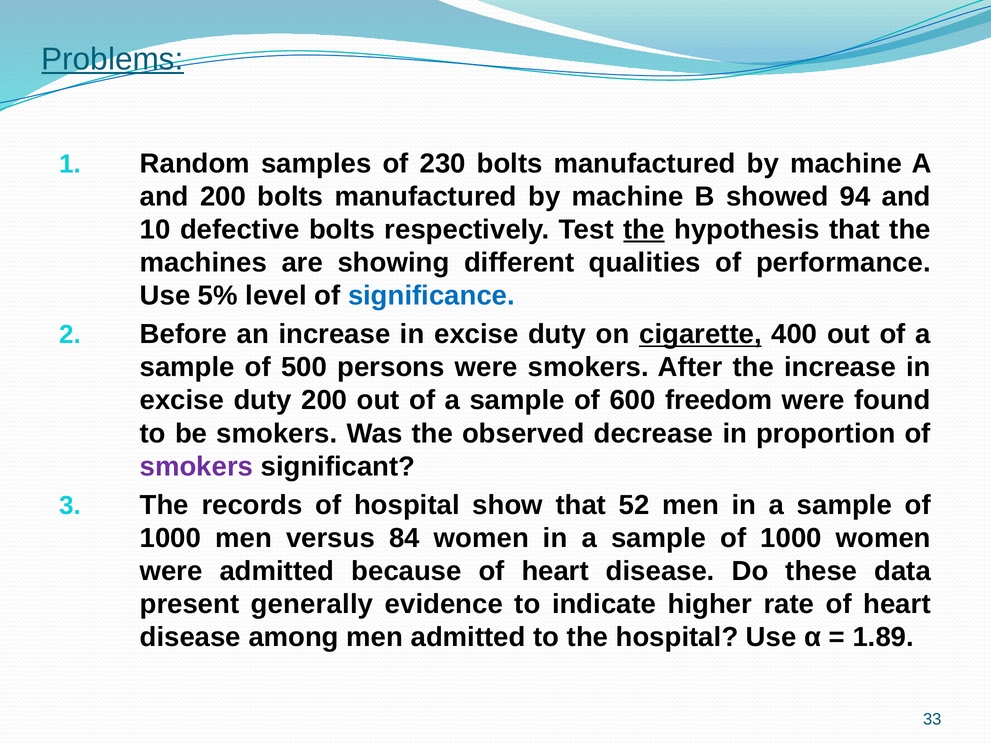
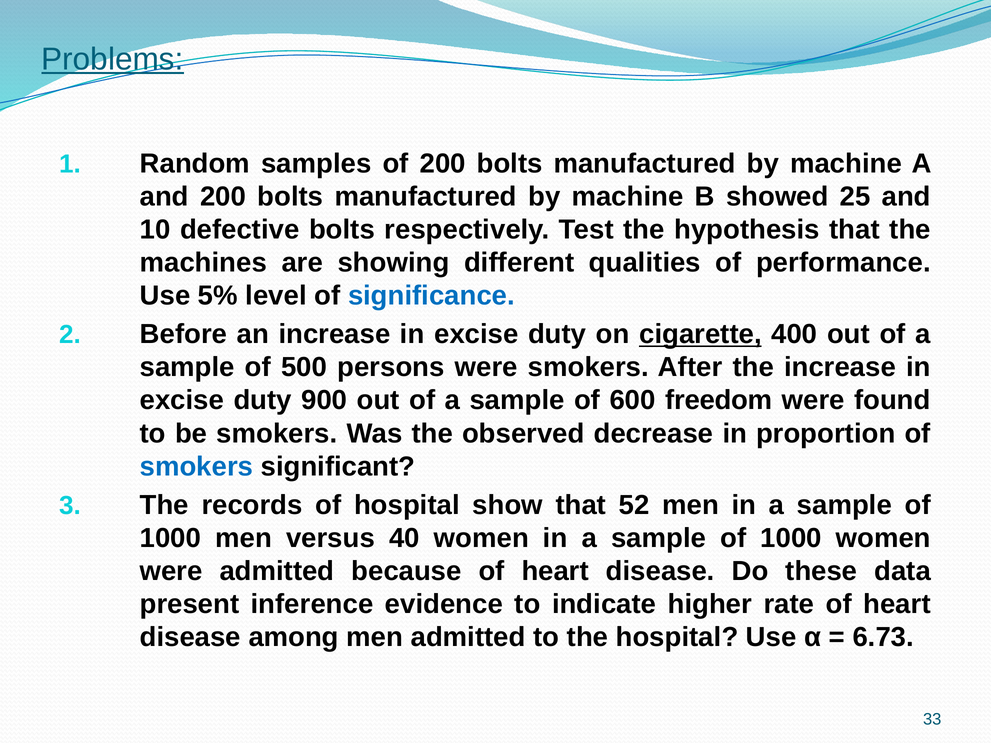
of 230: 230 -> 200 (443, 164)
94: 94 -> 25 (855, 197)
the underline: present -> none (644, 230)
duty 200: 200 -> 900 (324, 401)
smokers colour: purple -> blue (196, 467)
84: 84 -> 40 (404, 538)
generally: generally -> inference (312, 604)
1.89: 1.89 -> 6.73 (883, 637)
